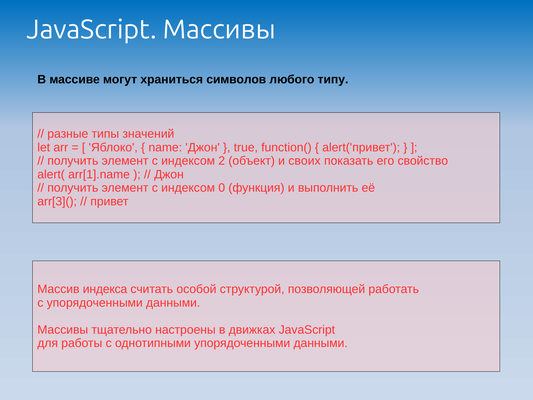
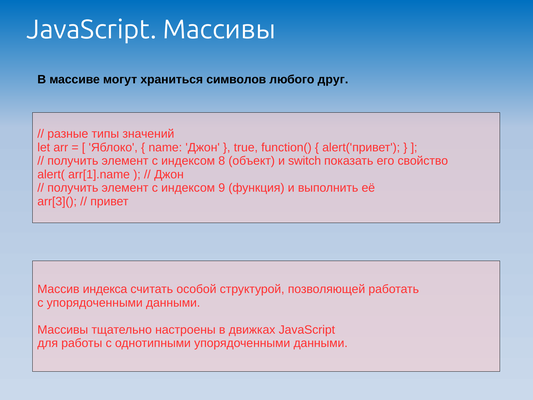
типу: типу -> друг (333, 80)
2: 2 -> 8 (222, 161)
своих: своих -> switch (305, 161)
0: 0 -> 9 (222, 188)
